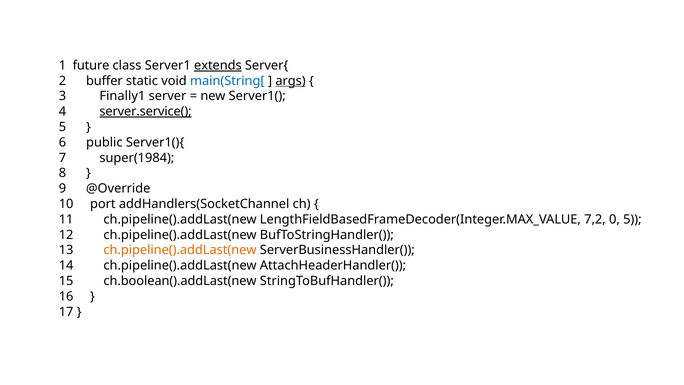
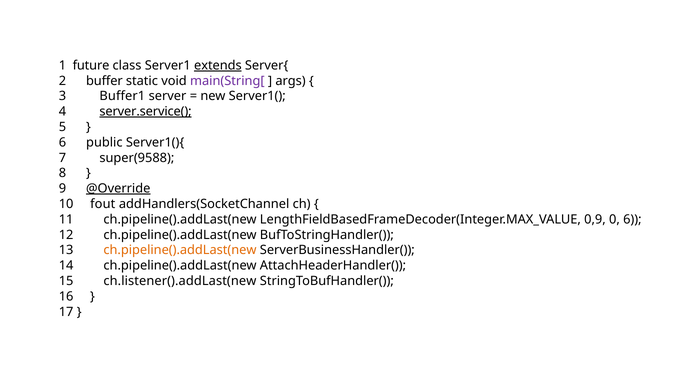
main(String[ colour: blue -> purple (227, 81)
args underline: present -> none (291, 81)
Finally1: Finally1 -> Buffer1 (122, 96)
super(1984: super(1984 -> super(9588 (137, 158)
@Override underline: none -> present (118, 188)
port: port -> fout (103, 204)
7,2: 7,2 -> 0,9 (595, 219)
0 5: 5 -> 6 (632, 219)
ch.boolean().addLast(new: ch.boolean().addLast(new -> ch.listener().addLast(new (180, 281)
